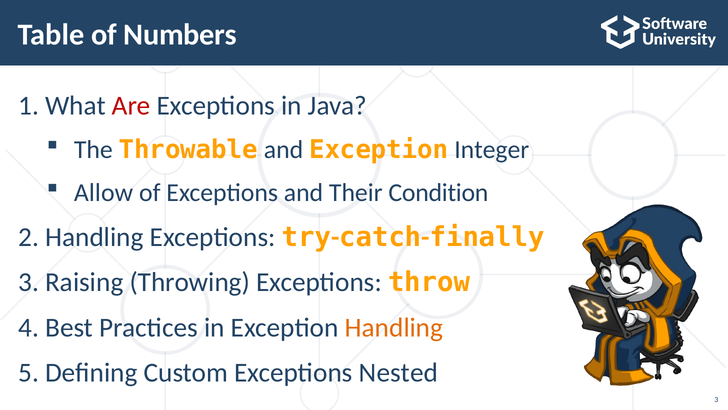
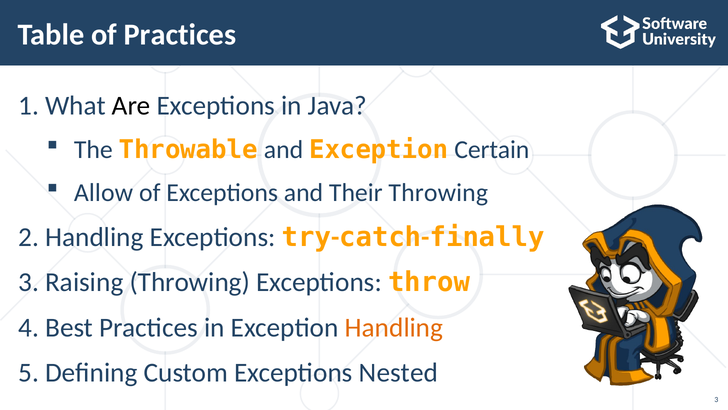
of Numbers: Numbers -> Practices (180, 34)
Are colour: red -> black (131, 106)
Integer: Integer -> Certain (492, 150)
Their Condition: Condition -> Throwing (438, 193)
